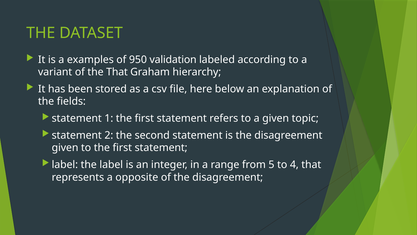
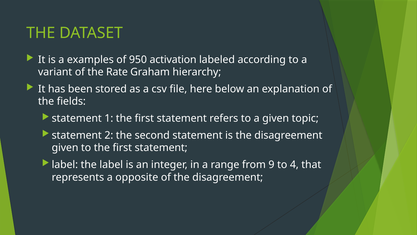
validation: validation -> activation (173, 59)
the That: That -> Rate (117, 72)
5: 5 -> 9 (271, 164)
